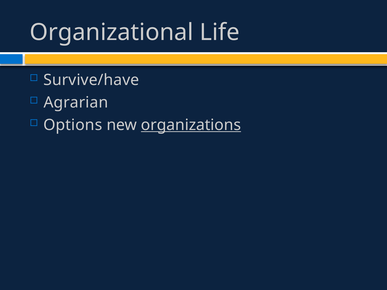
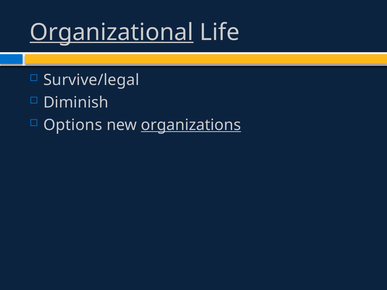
Organizational underline: none -> present (112, 32)
Survive/have: Survive/have -> Survive/legal (91, 80)
Agrarian: Agrarian -> Diminish (76, 103)
